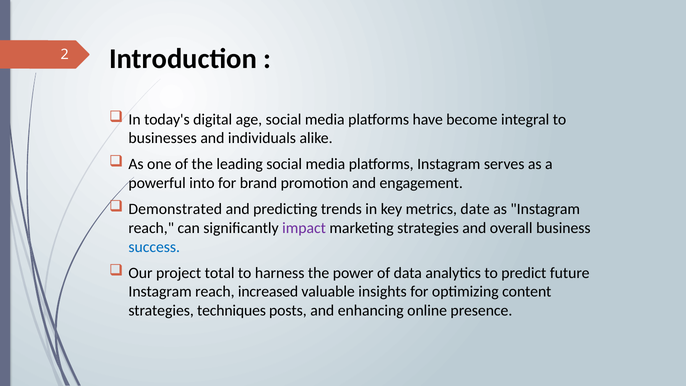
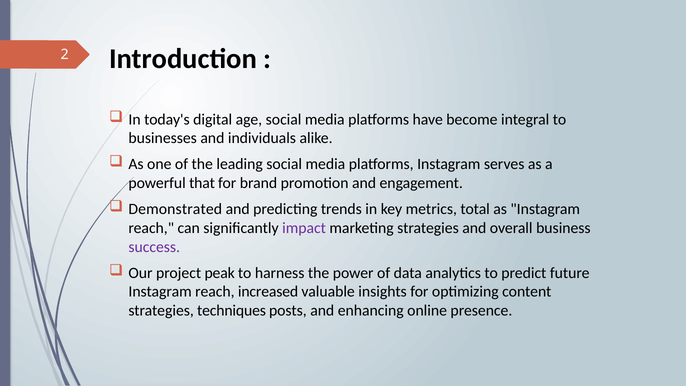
into: into -> that (202, 183)
date: date -> total (475, 209)
success colour: blue -> purple (154, 247)
total: total -> peak (220, 273)
